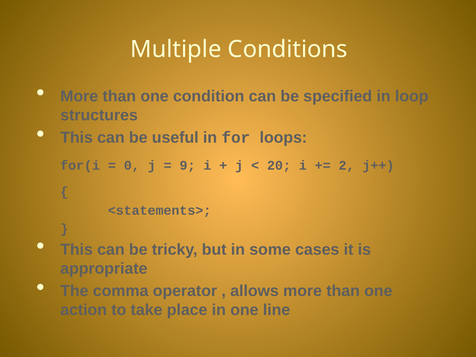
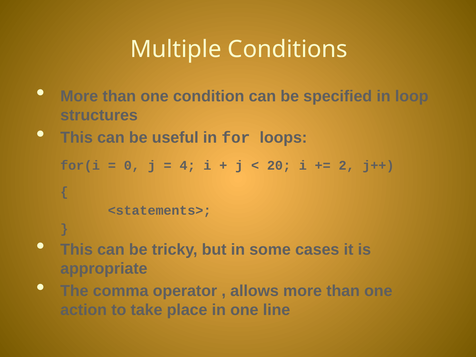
9: 9 -> 4 (188, 165)
